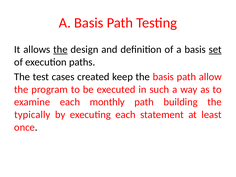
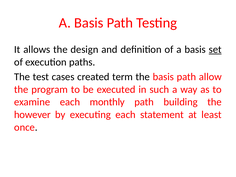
the underline: present -> none (60, 50)
keep: keep -> term (123, 77)
typically: typically -> however (32, 115)
